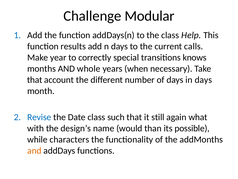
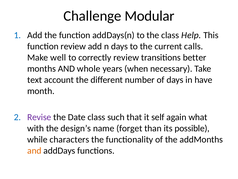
function results: results -> review (73, 46)
year: year -> well (58, 57)
correctly special: special -> review (126, 57)
knows: knows -> better (195, 57)
that: that -> text (35, 80)
in days: days -> have (203, 80)
Revise colour: blue -> purple (39, 117)
still: still -> self (158, 117)
would: would -> forget (129, 128)
